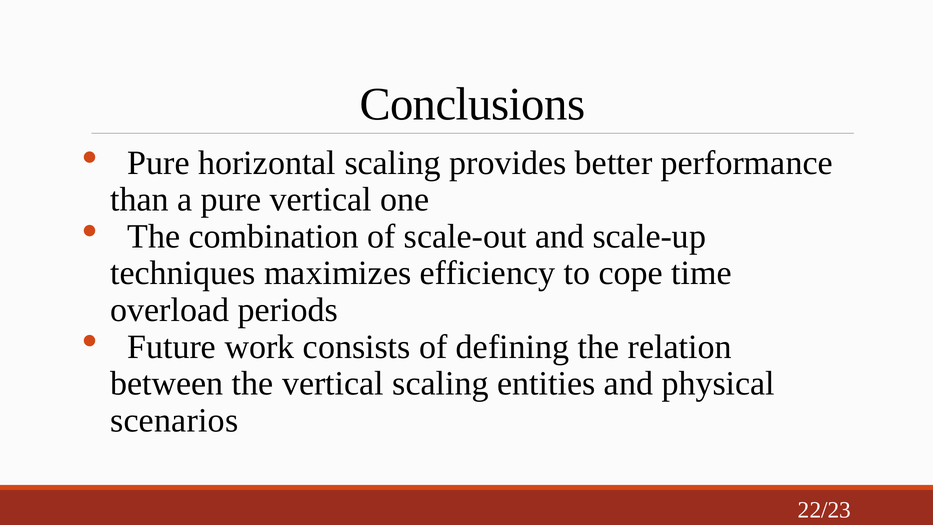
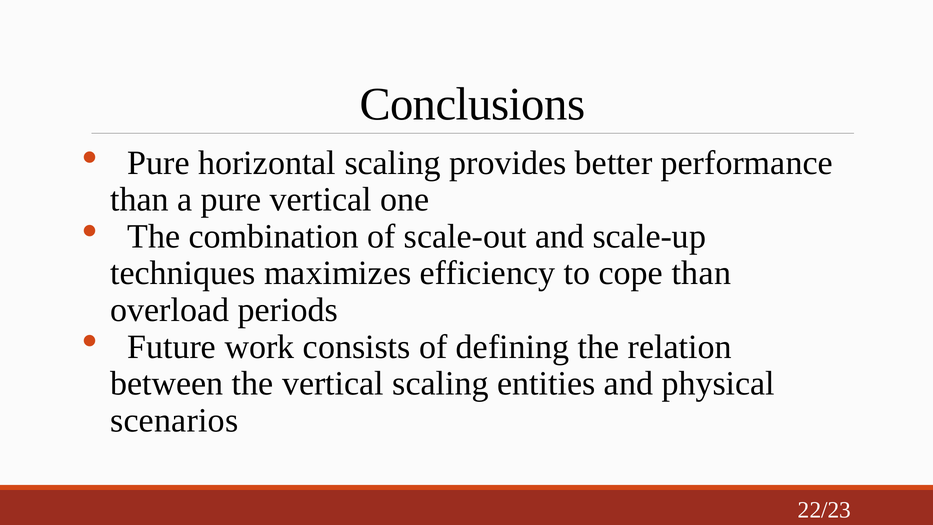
cope time: time -> than (701, 273)
